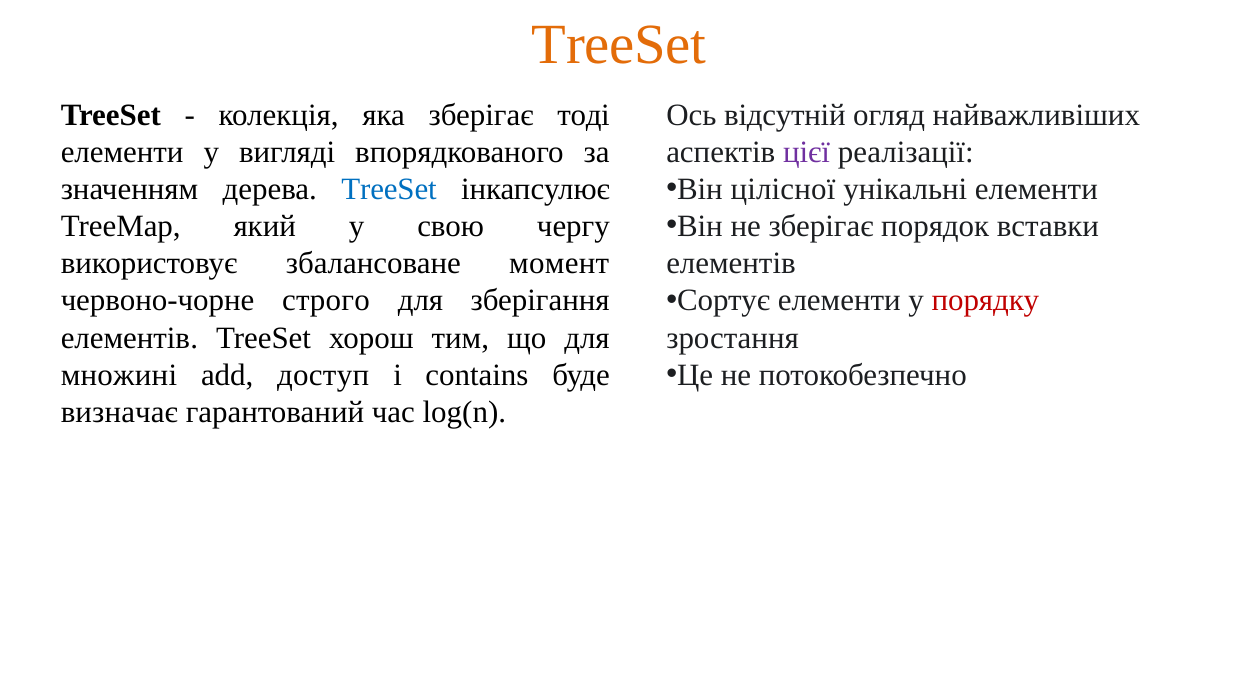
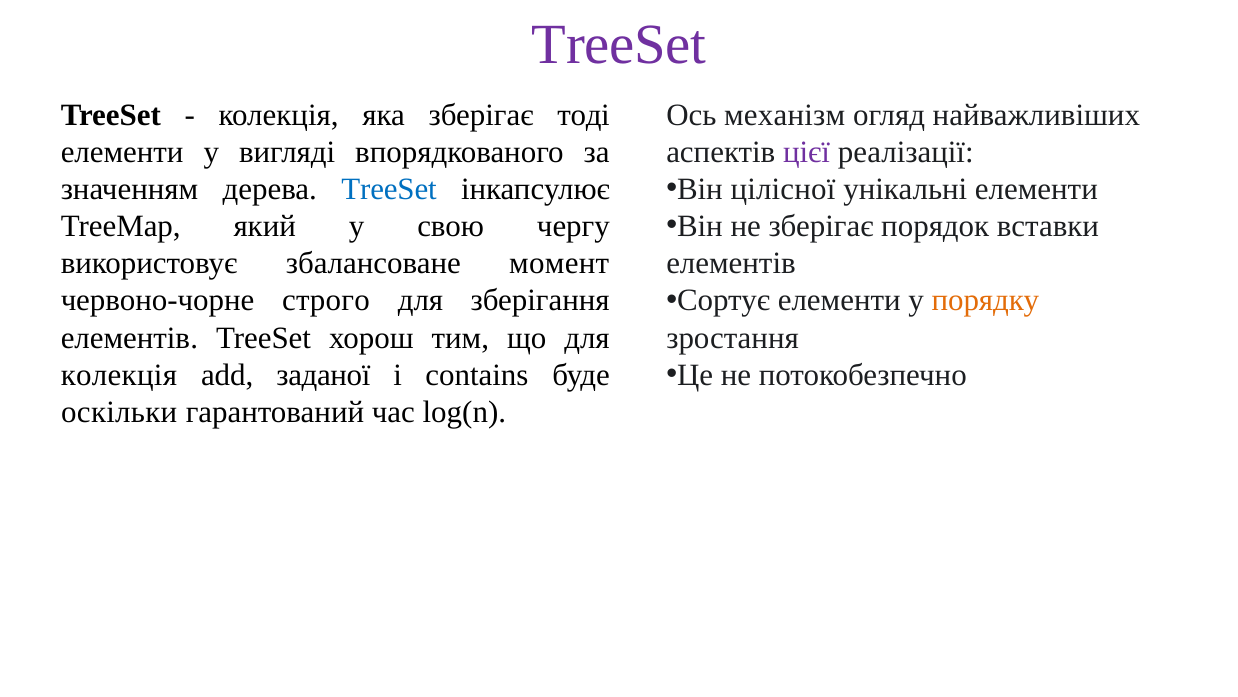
TreeSet colour: orange -> purple (619, 44)
відсутній: відсутній -> механізм (785, 115)
порядку colour: red -> orange (985, 300)
множині: множині -> колекція (119, 375)
доступ: доступ -> заданої (323, 375)
визначає: визначає -> оскільки (119, 412)
